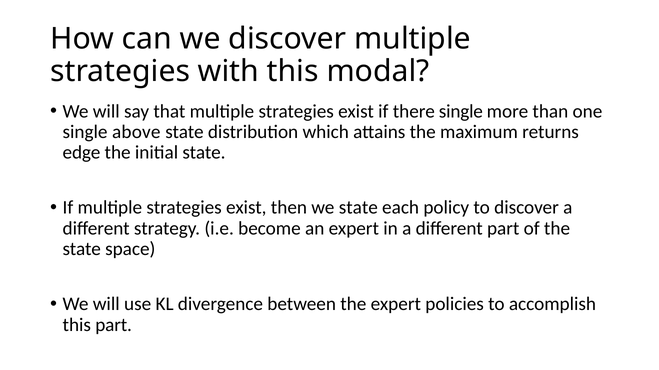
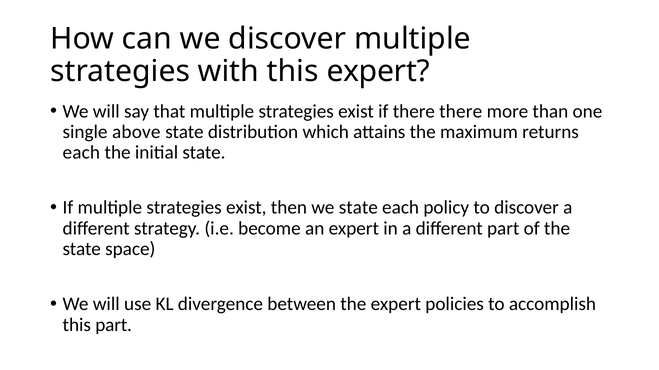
this modal: modal -> expert (378, 72)
there single: single -> there (461, 111)
edge: edge -> each (81, 153)
